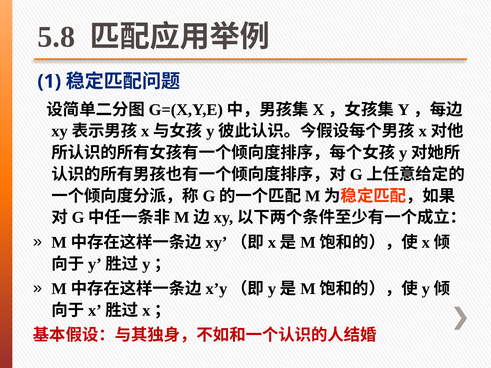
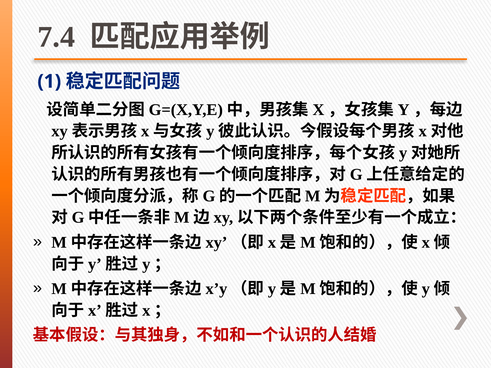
5.8: 5.8 -> 7.4 (56, 37)
